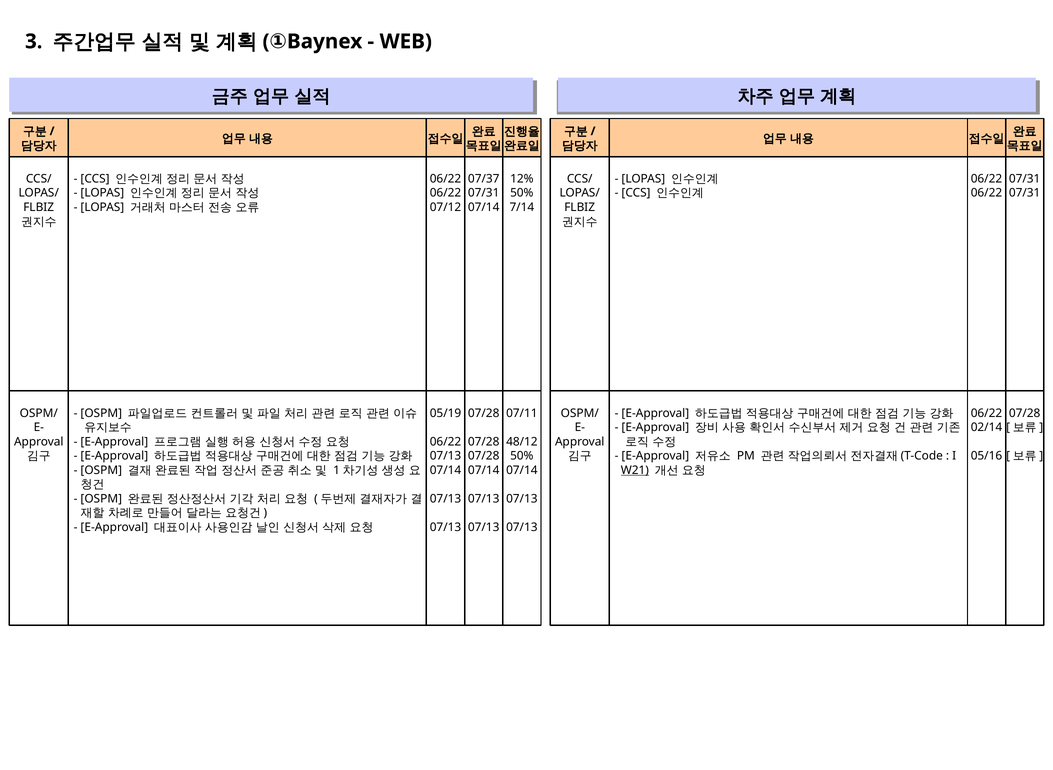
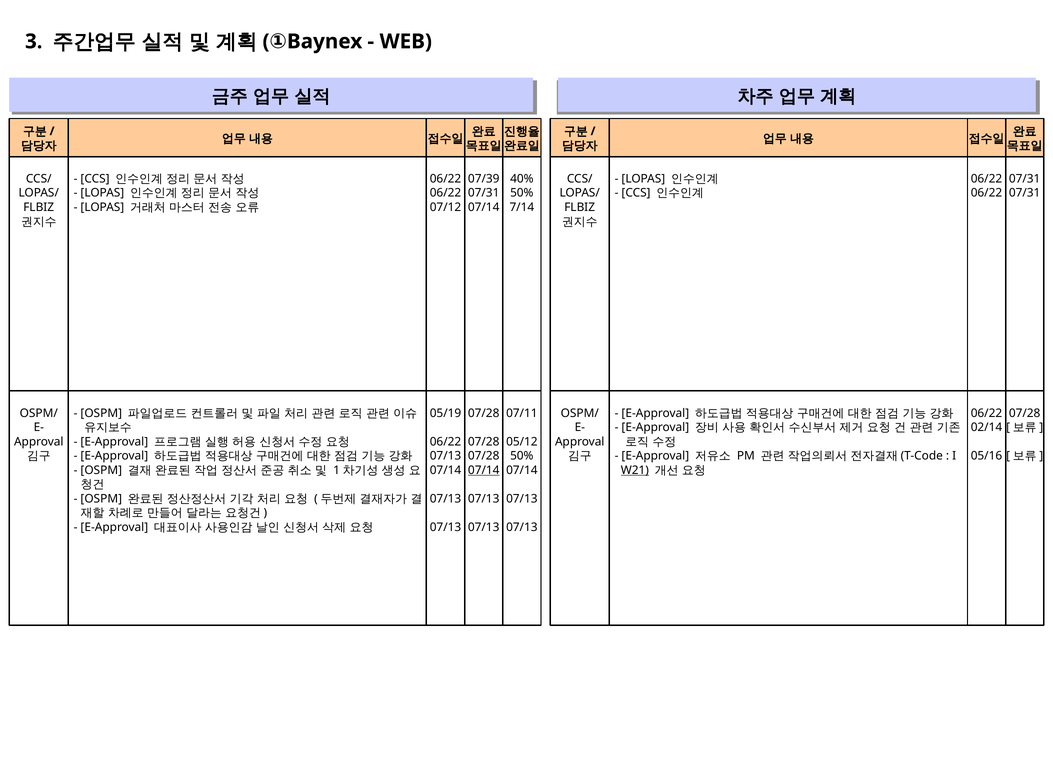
07/37: 07/37 -> 07/39 (484, 179)
12%: 12% -> 40% (522, 179)
48/12: 48/12 -> 05/12 (522, 442)
07/14 underline: none -> present (484, 470)
